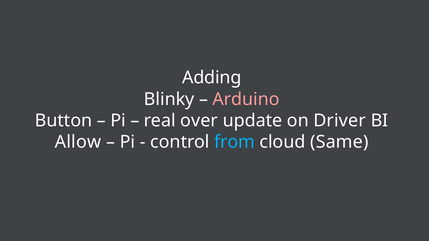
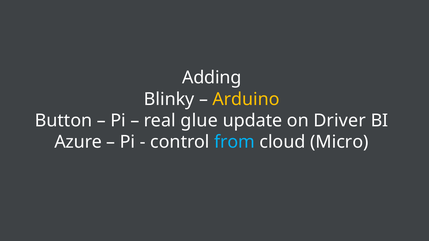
Arduino colour: pink -> yellow (246, 99)
over: over -> glue (199, 121)
Allow: Allow -> Azure (78, 142)
Same: Same -> Micro (339, 142)
